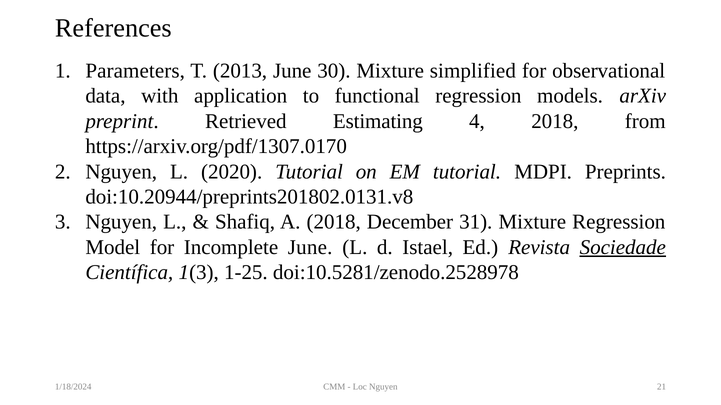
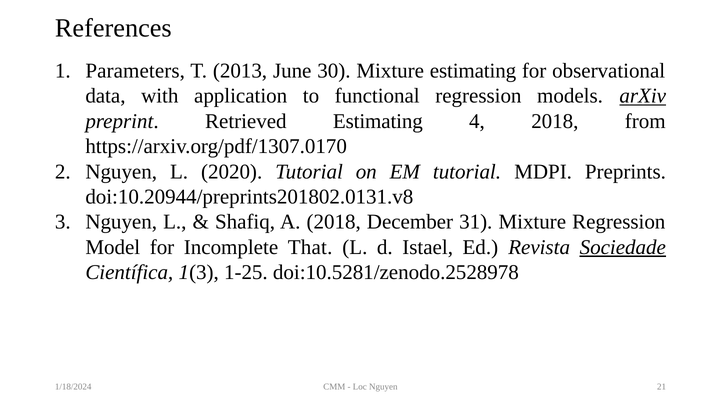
Mixture simplified: simplified -> estimating (473, 71)
arXiv underline: none -> present (643, 96)
Incomplete June: June -> That (310, 248)
